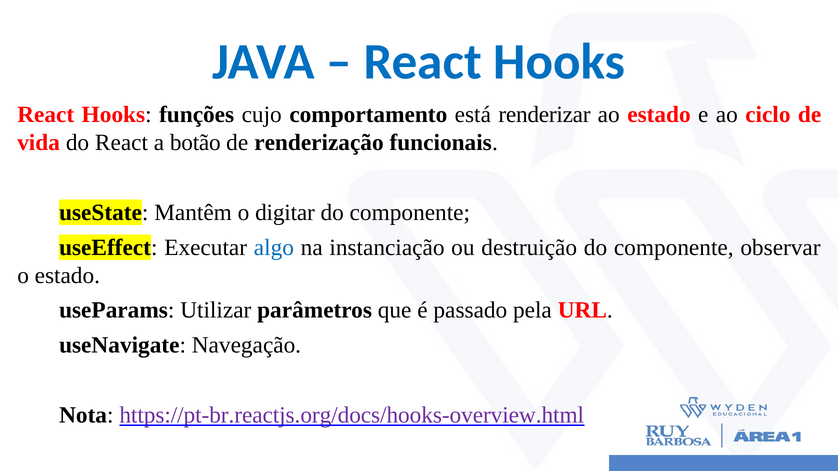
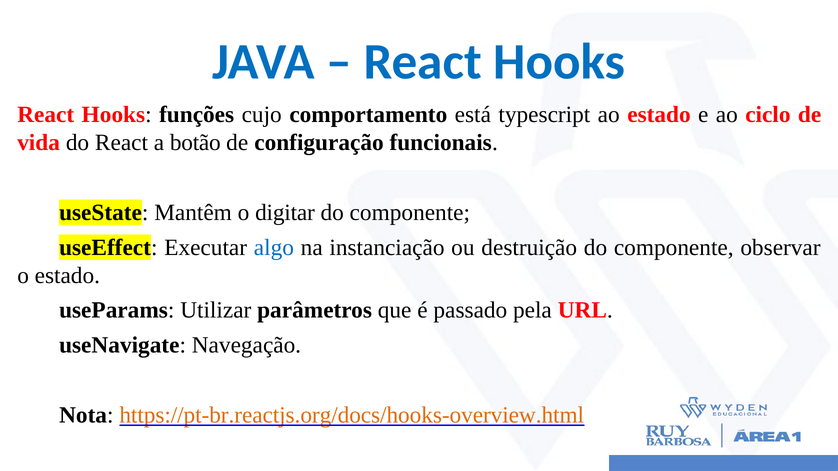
renderizar: renderizar -> typescript (544, 115)
renderização: renderização -> configuração (319, 143)
https://pt-br.reactjs.org/docs/hooks-overview.html colour: purple -> orange (352, 415)
